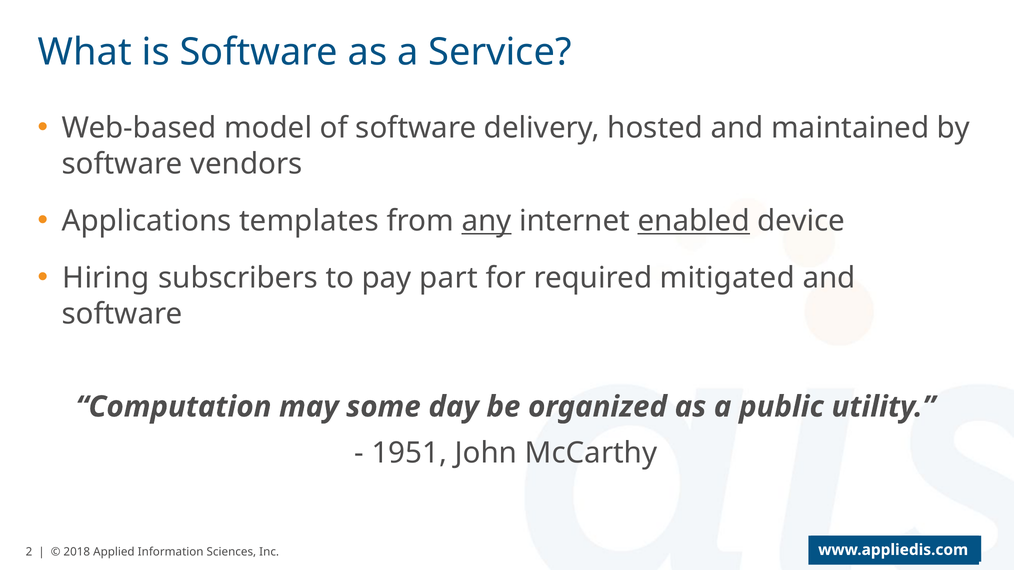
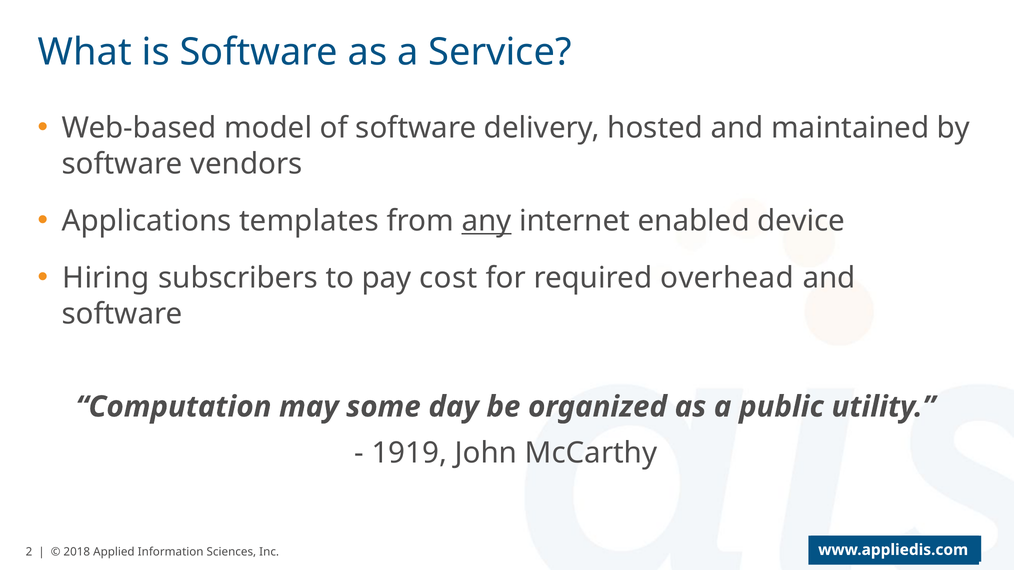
enabled underline: present -> none (694, 221)
part: part -> cost (448, 278)
mitigated: mitigated -> overhead (727, 278)
1951: 1951 -> 1919 (409, 454)
